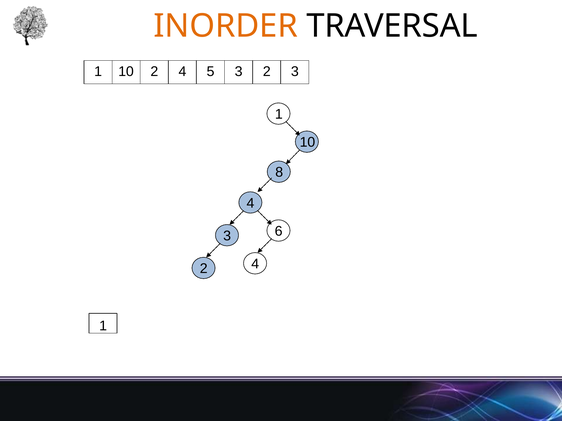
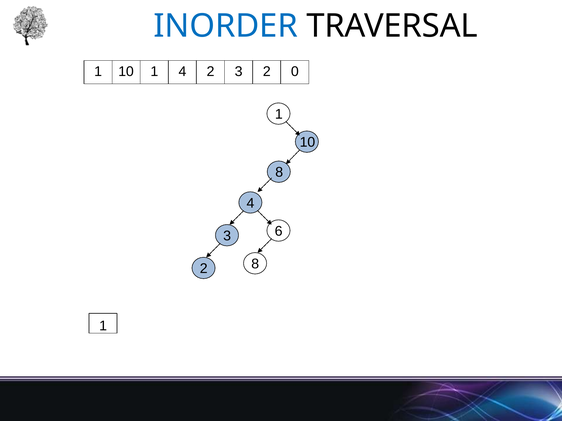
INORDER colour: orange -> blue (226, 26)
10 2: 2 -> 1 (154, 72)
4 5: 5 -> 2 (211, 72)
2 3: 3 -> 0 (295, 72)
4: 4 -> 8 (255, 264)
